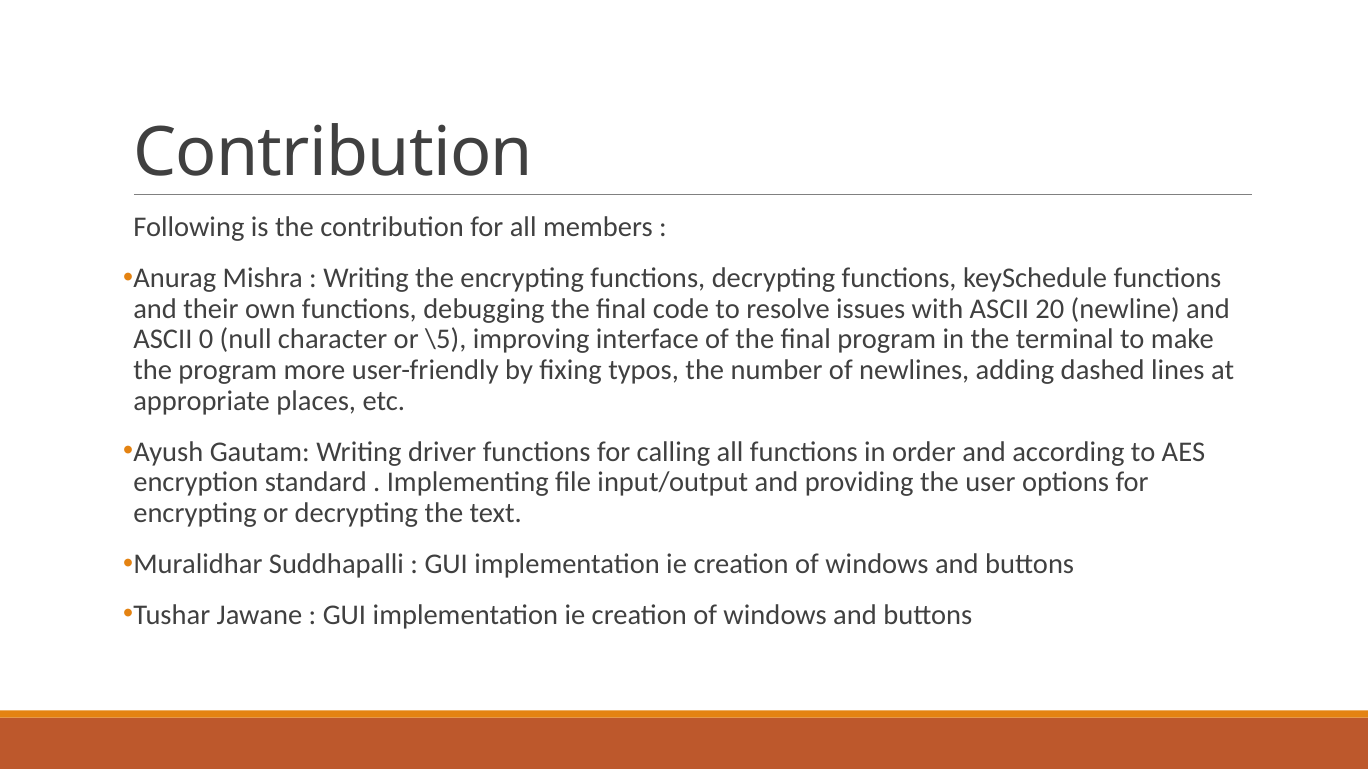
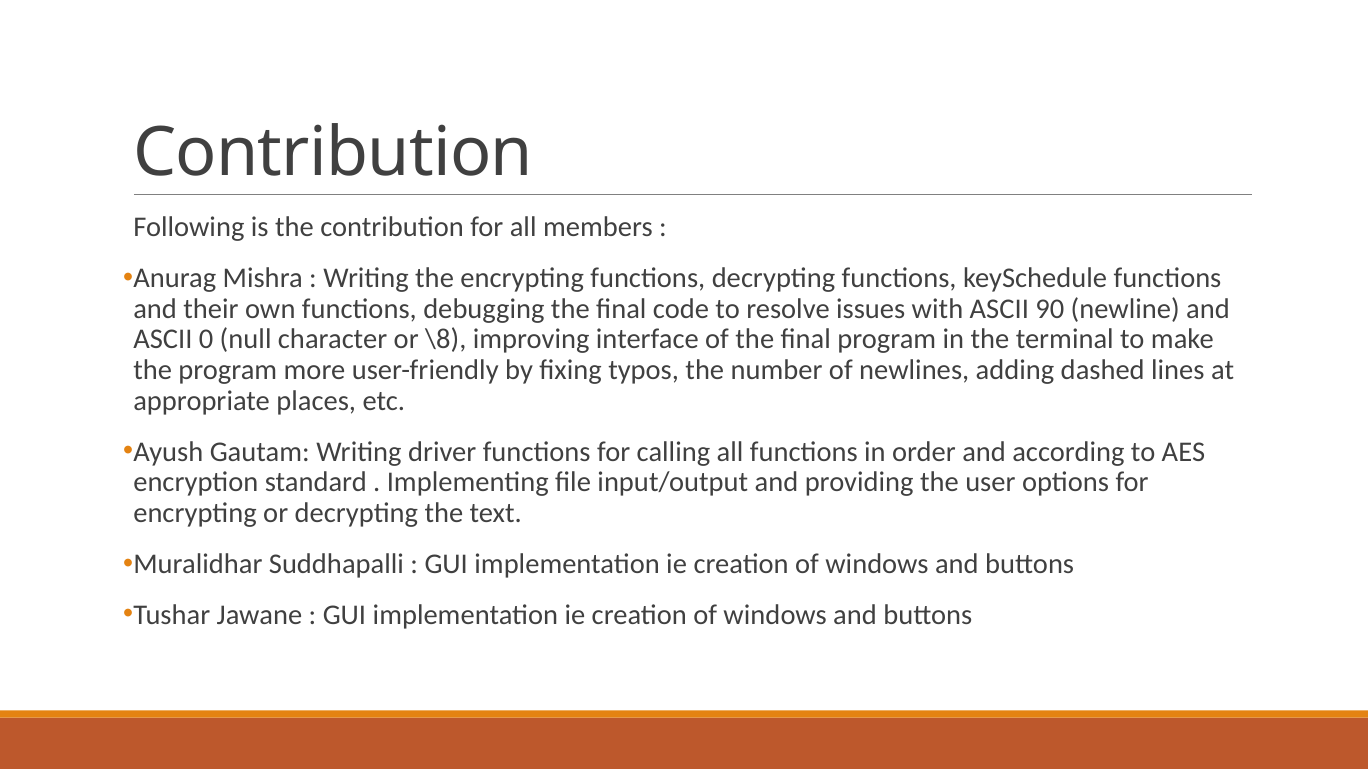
20: 20 -> 90 (1050, 309)
\5: \5 -> \8 (446, 340)
